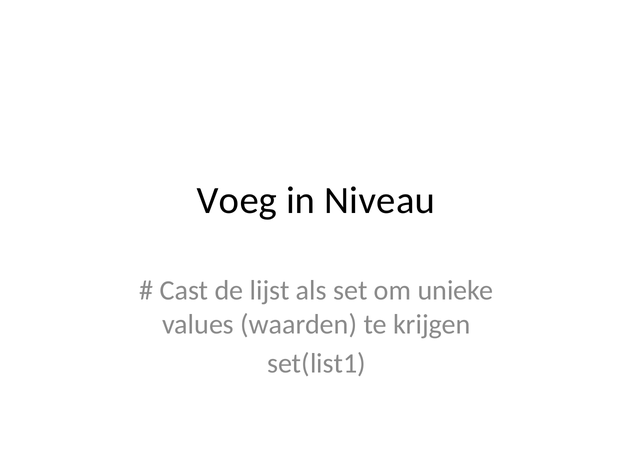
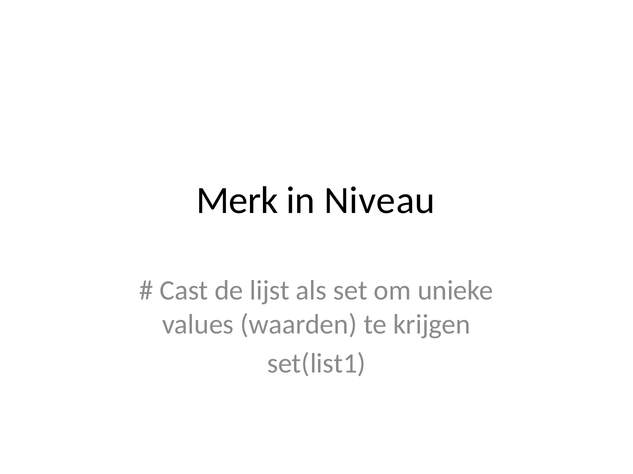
Voeg: Voeg -> Merk (237, 201)
